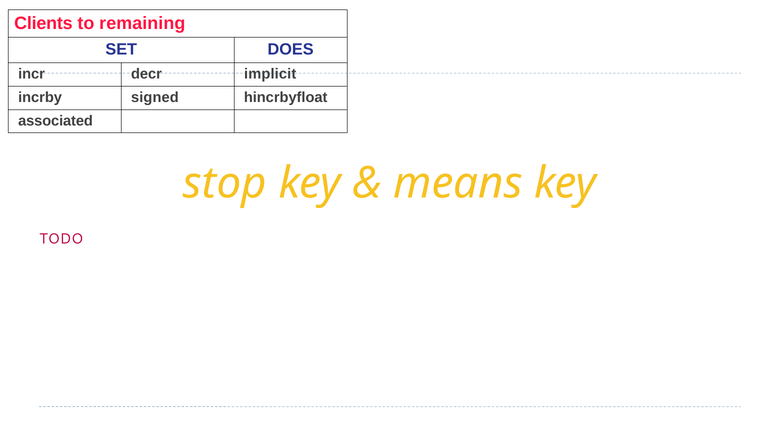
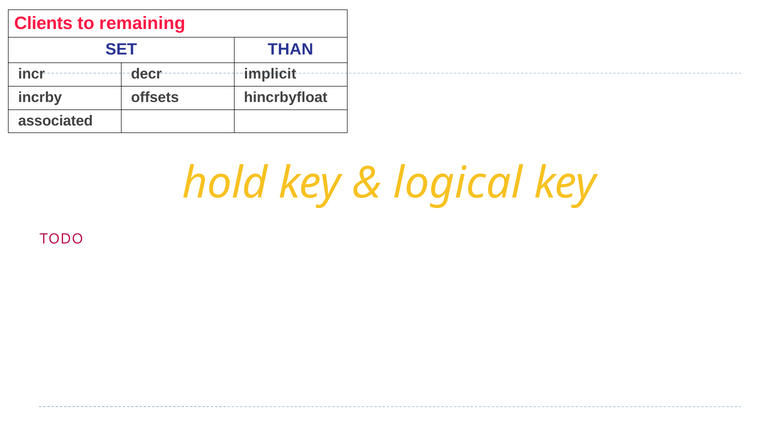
DOES: DOES -> THAN (291, 49)
signed: signed -> offsets (155, 97)
stop: stop -> hold (225, 183)
means: means -> logical (458, 183)
